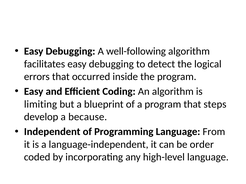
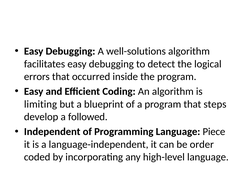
well-following: well-following -> well-solutions (136, 51)
because: because -> followed (88, 117)
From: From -> Piece (214, 132)
